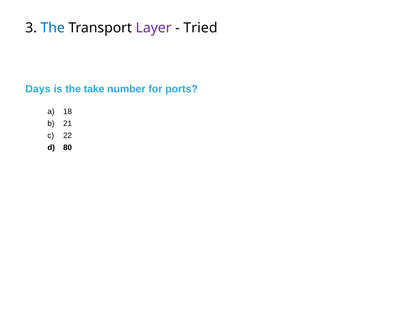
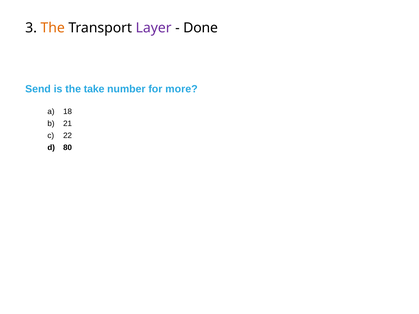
The colour: blue -> orange (53, 28)
Tried: Tried -> Done (201, 28)
Days: Days -> Send (38, 89)
ports: ports -> more (182, 89)
